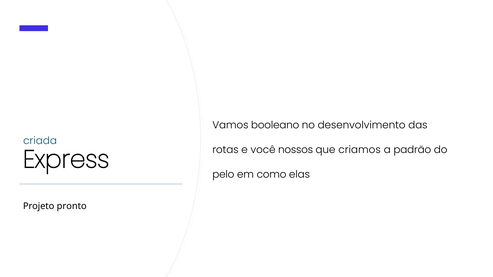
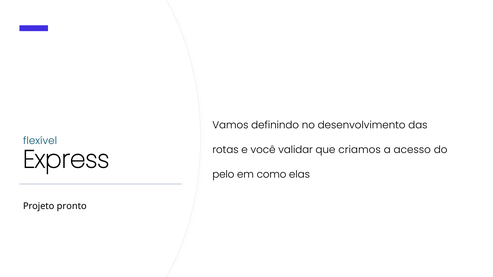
booleano: booleano -> definindo (275, 125)
criada: criada -> flexível (40, 141)
nossos: nossos -> validar (296, 150)
padrão: padrão -> acesso (412, 150)
